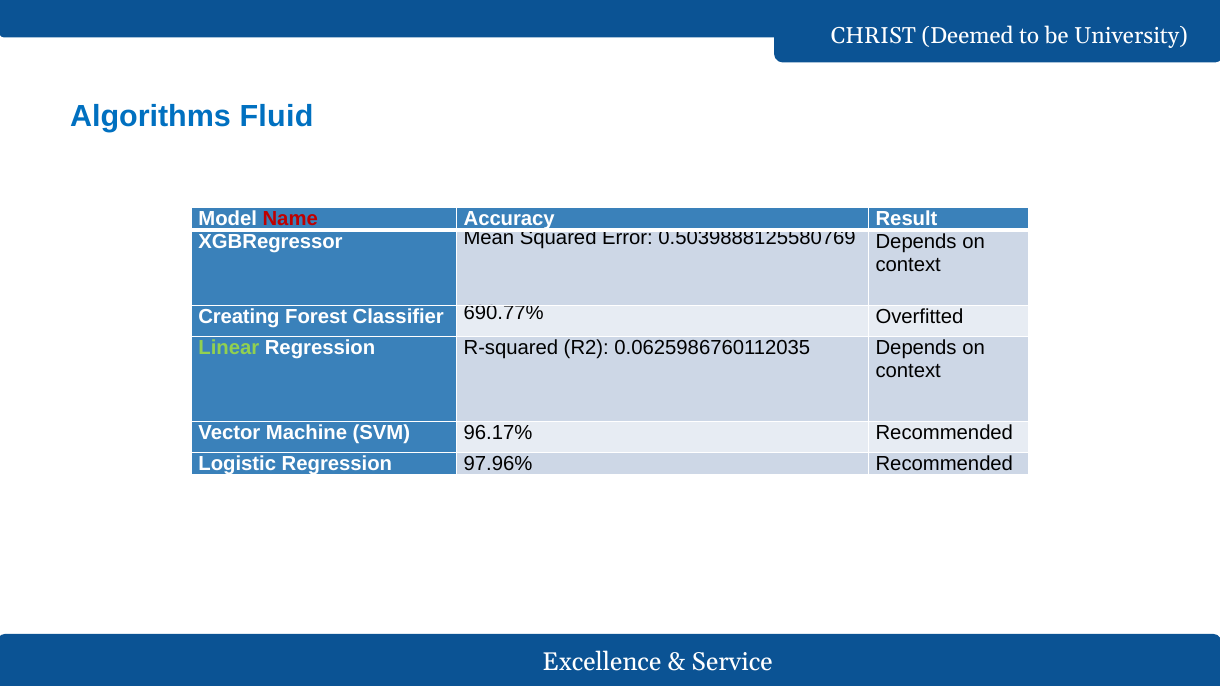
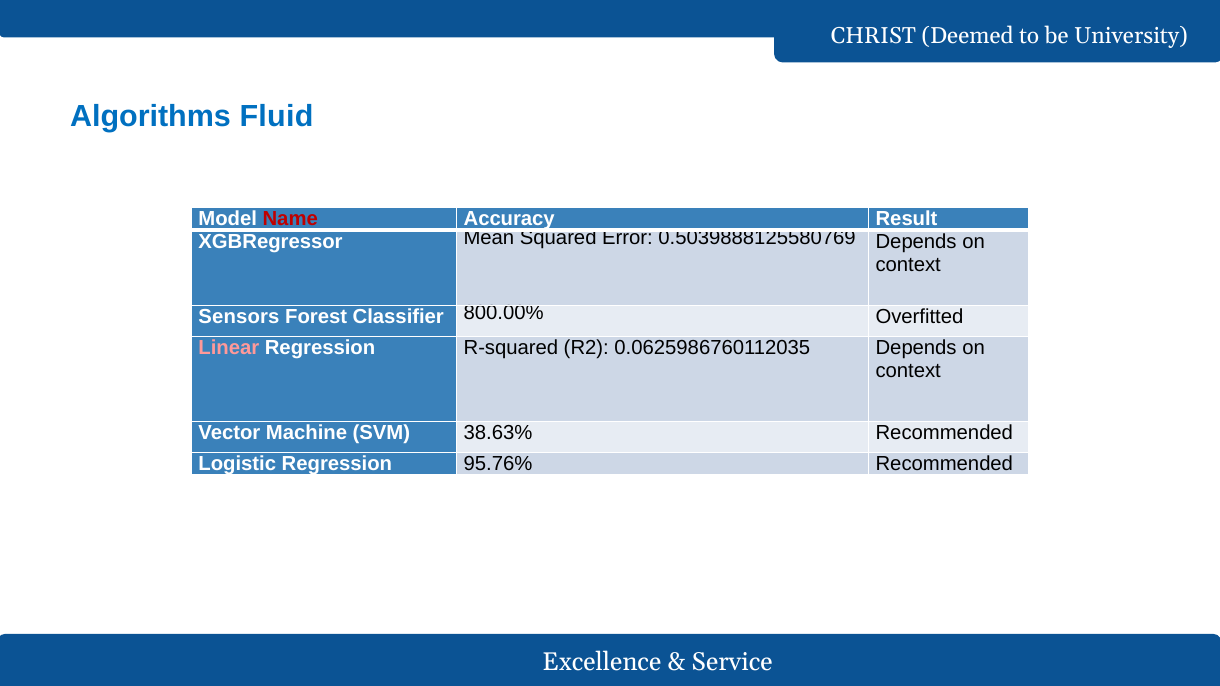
Creating: Creating -> Sensors (239, 317)
690.77%: 690.77% -> 800.00% (504, 313)
Linear colour: light green -> pink (229, 348)
96.17%: 96.17% -> 38.63% (498, 433)
97.96%: 97.96% -> 95.76% (498, 464)
